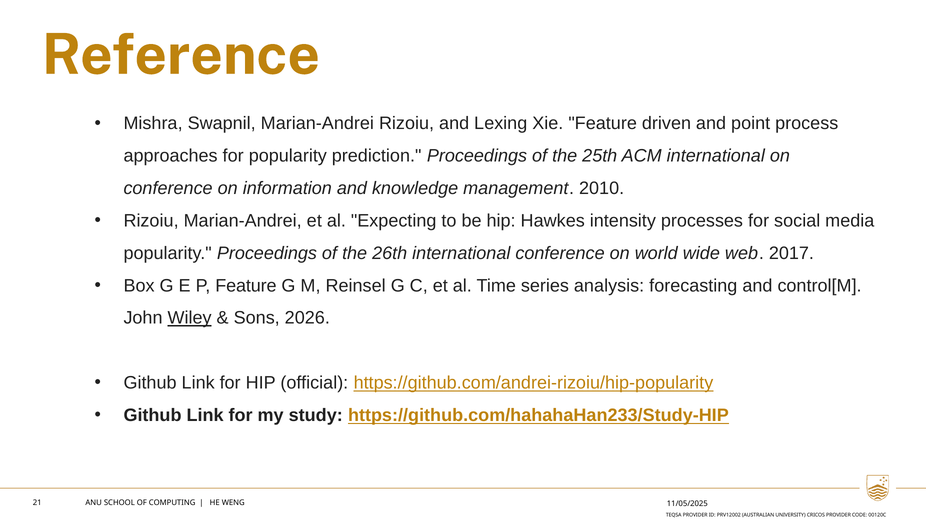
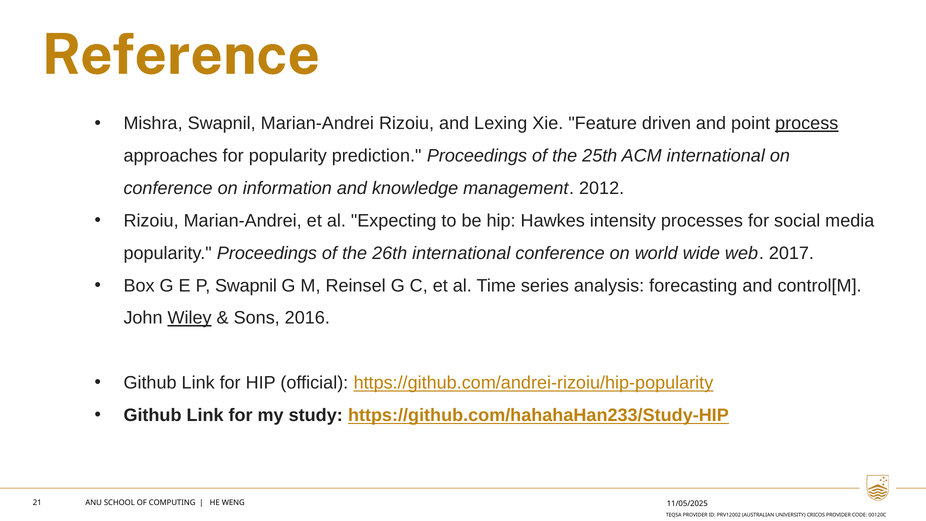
process underline: none -> present (807, 124)
2010: 2010 -> 2012 (602, 188)
P Feature: Feature -> Swapnil (246, 286)
2026: 2026 -> 2016 (307, 318)
